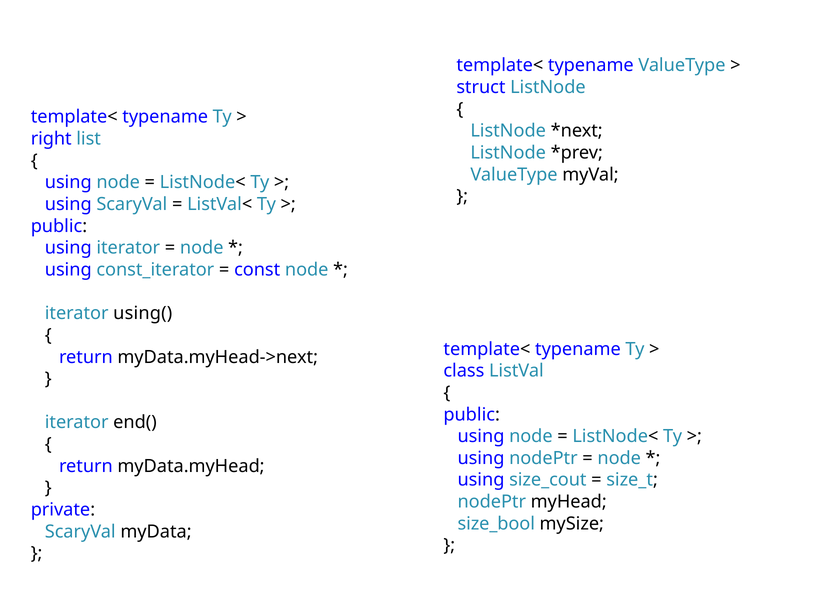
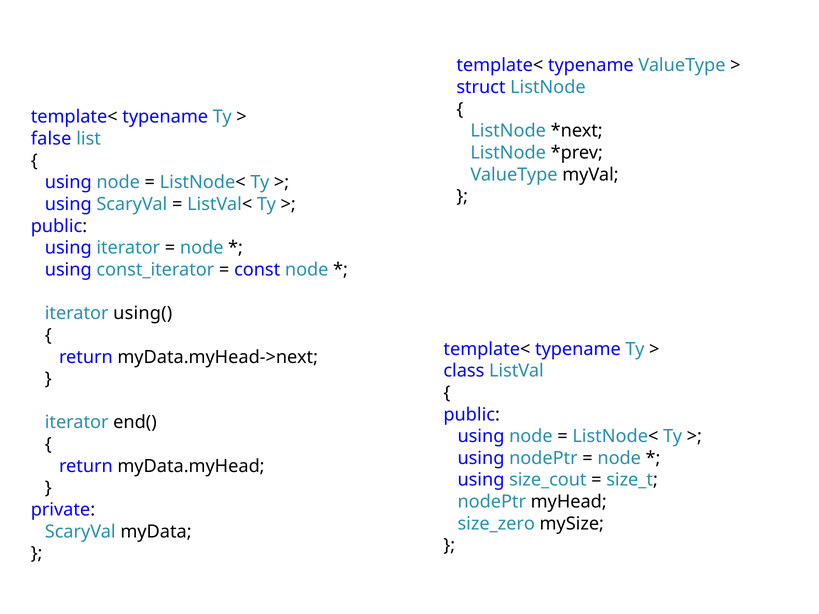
right: right -> false (51, 139)
size_bool: size_bool -> size_zero (496, 524)
